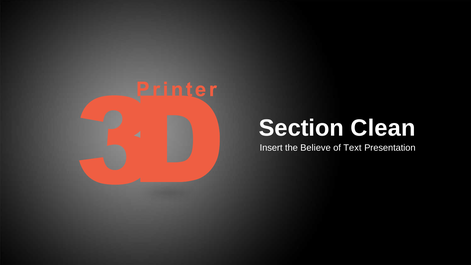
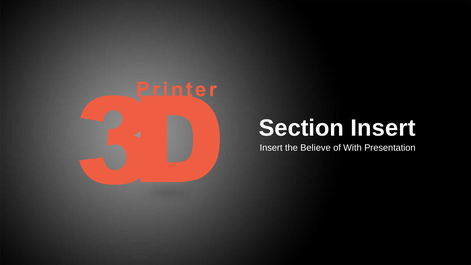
Section Clean: Clean -> Insert (383, 128)
Text: Text -> With (352, 148)
